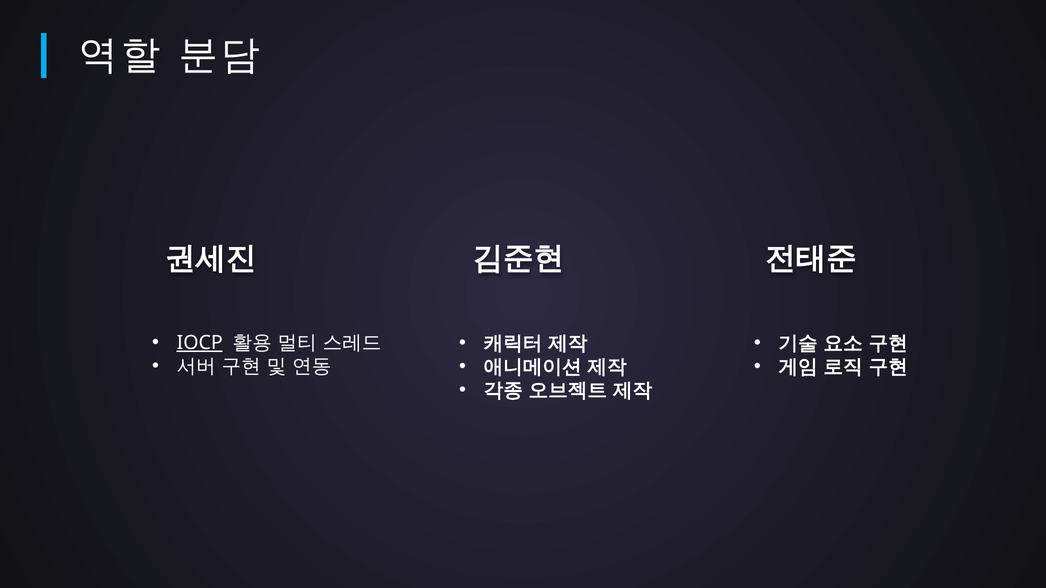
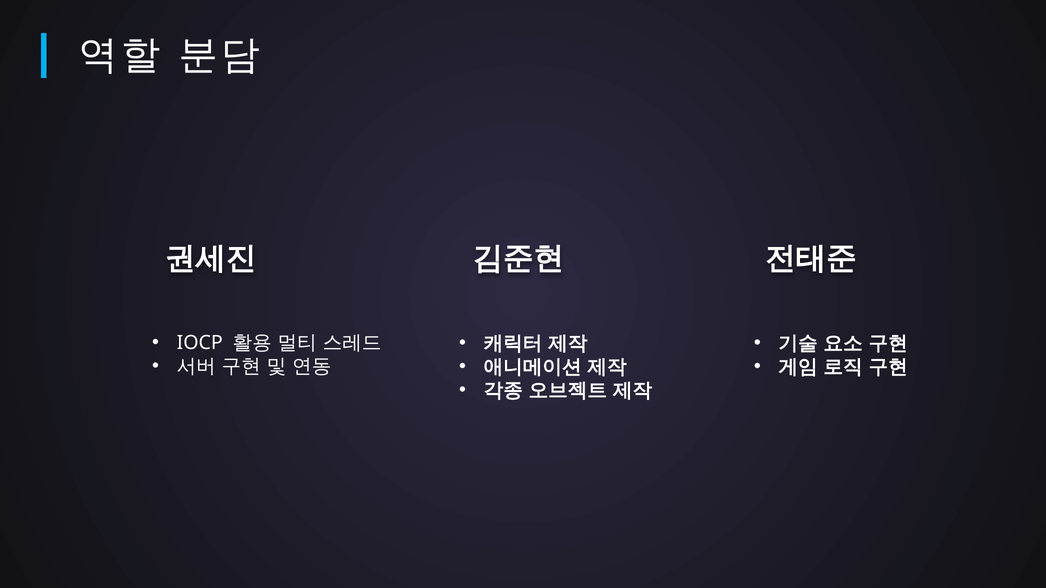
IOCP underline: present -> none (200, 343)
